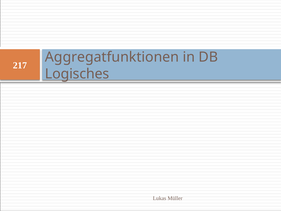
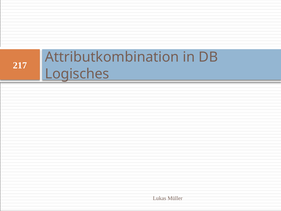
Aggregatfunktionen: Aggregatfunktionen -> Attributkombination (112, 57)
